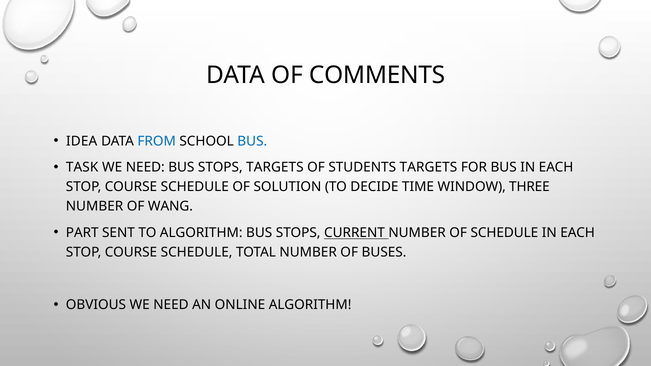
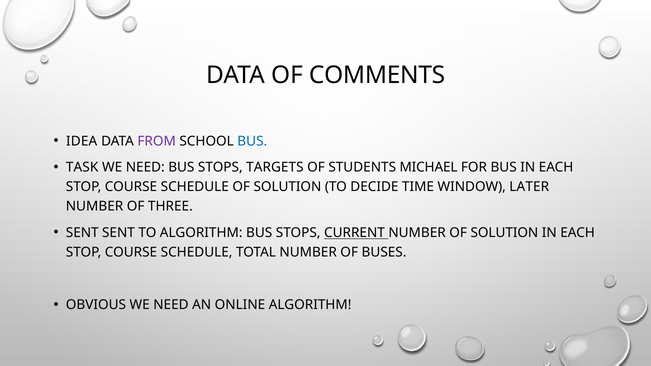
FROM colour: blue -> purple (157, 141)
STUDENTS TARGETS: TARGETS -> MICHAEL (429, 167)
THREE: THREE -> LATER (529, 187)
WANG: WANG -> THREE (170, 207)
PART: PART -> SENT (82, 233)
NUMBER OF SCHEDULE: SCHEDULE -> SOLUTION (504, 233)
